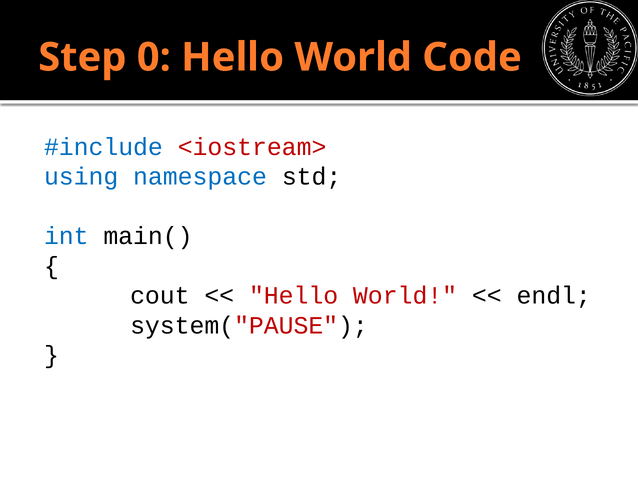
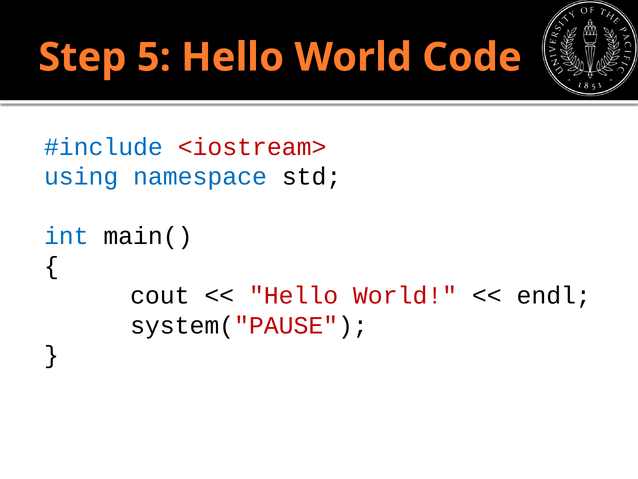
0: 0 -> 5 (154, 57)
